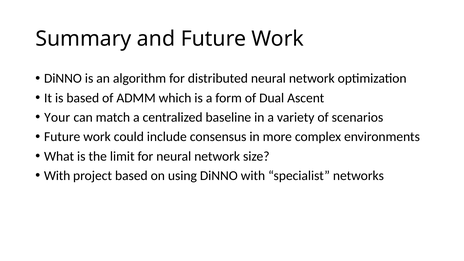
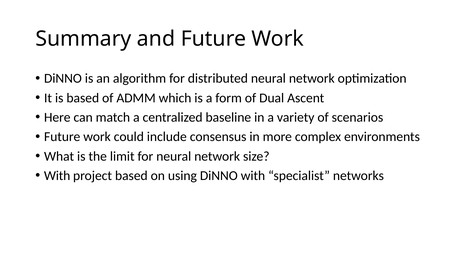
Your: Your -> Here (57, 117)
